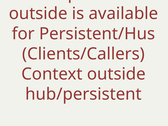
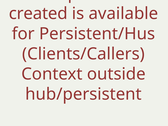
outside: outside -> created (38, 14)
